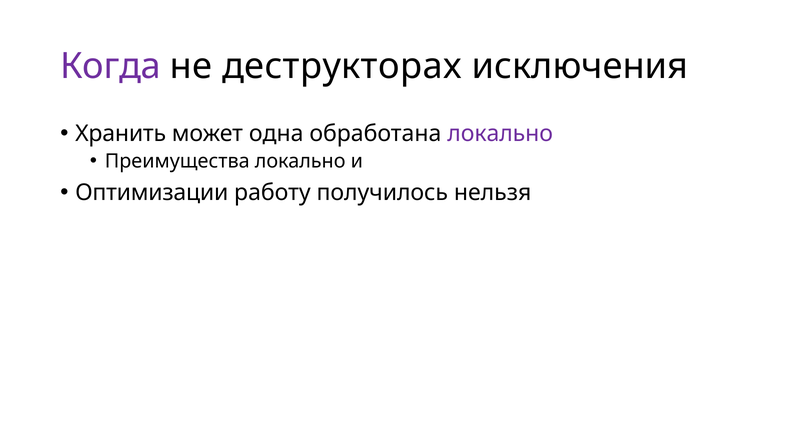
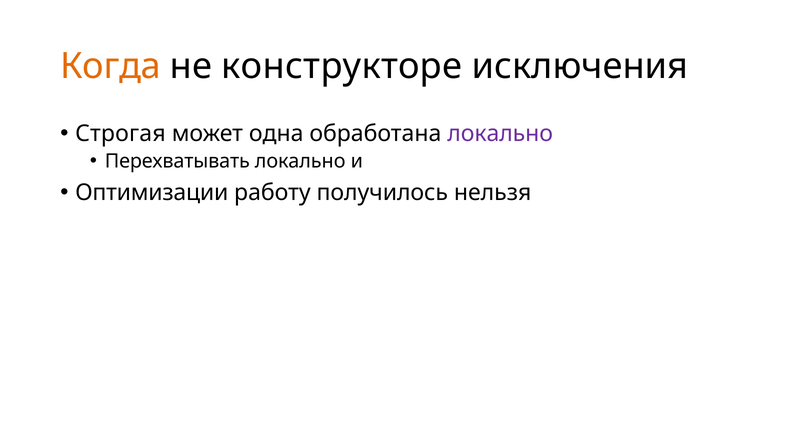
Когда colour: purple -> orange (111, 66)
деструкторах: деструкторах -> конструкторе (342, 66)
Хранить: Хранить -> Строгая (120, 134)
Преимущества: Преимущества -> Перехватывать (177, 161)
